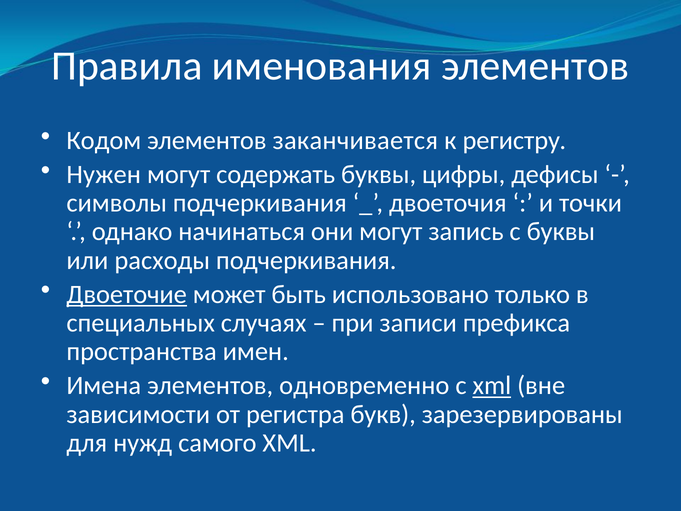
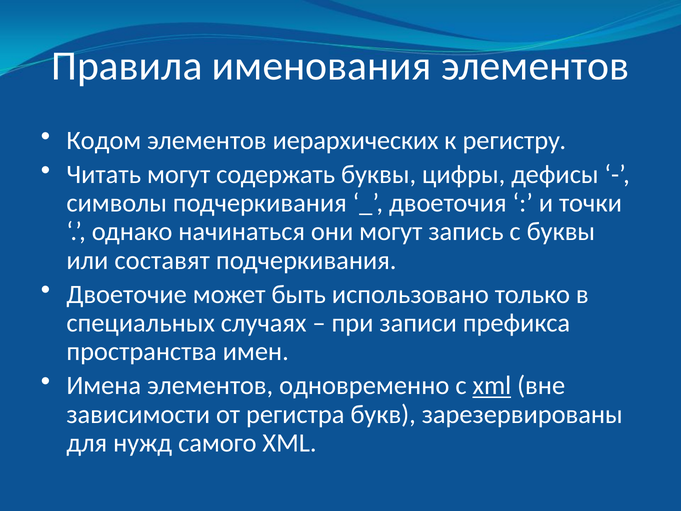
заканчивается: заканчивается -> иерархических (356, 140)
Нужен: Нужен -> Читать (104, 174)
расходы: расходы -> составят (162, 260)
Двоеточие underline: present -> none (127, 294)
